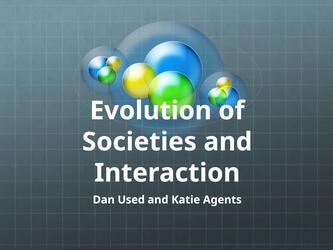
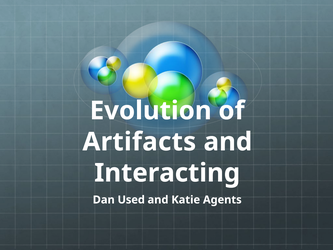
Societies: Societies -> Artifacts (139, 142)
Interaction: Interaction -> Interacting (167, 173)
